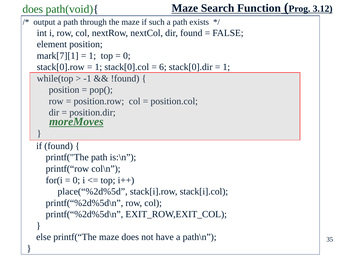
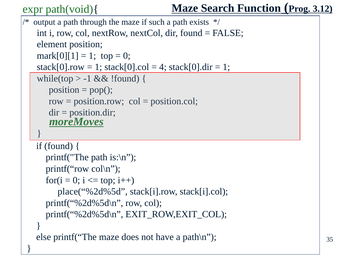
does: does -> expr (33, 9)
mark[7][1: mark[7][1 -> mark[0][1 (58, 56)
6: 6 -> 4 (163, 67)
